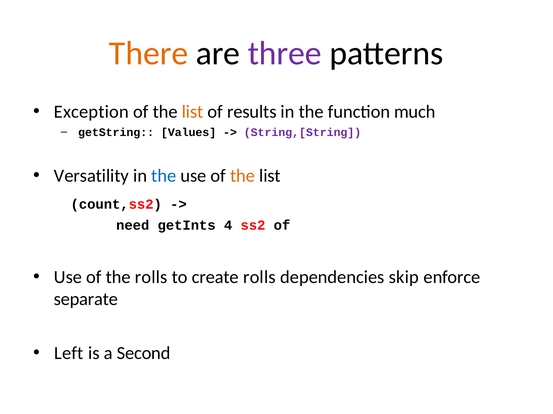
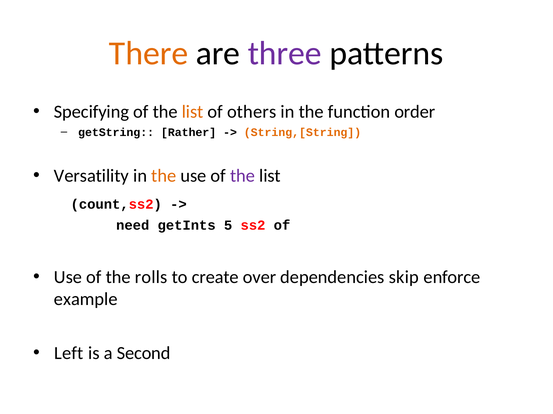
Exception: Exception -> Specifying (91, 112)
results: results -> others (252, 112)
much: much -> order (415, 112)
Values: Values -> Rather (189, 132)
String,[String colour: purple -> orange (303, 132)
the colour: blue -> orange (164, 176)
the colour: orange -> purple (243, 176)
4: 4 -> 5 (228, 226)
create rolls: rolls -> over (260, 277)
separate: separate -> example (86, 300)
